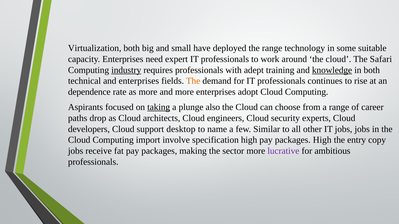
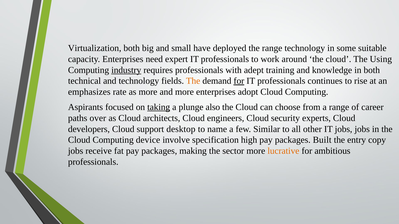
Safari: Safari -> Using (381, 59)
knowledge underline: present -> none (332, 70)
and enterprises: enterprises -> technology (139, 81)
for underline: none -> present (239, 81)
dependence: dependence -> emphasizes (89, 92)
drop: drop -> over (98, 118)
import: import -> device (148, 140)
packages High: High -> Built (322, 140)
lucrative colour: purple -> orange (283, 151)
